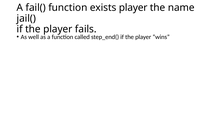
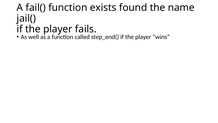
exists player: player -> found (133, 8)
